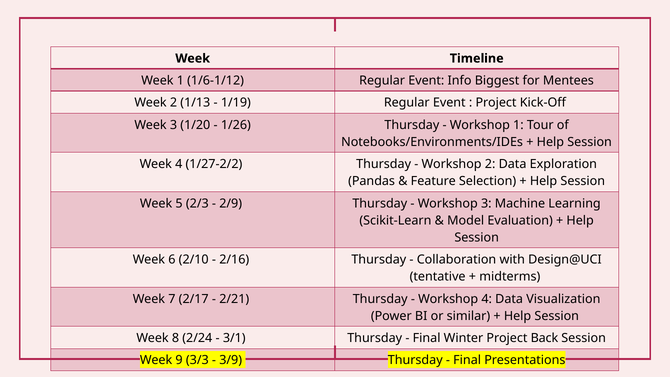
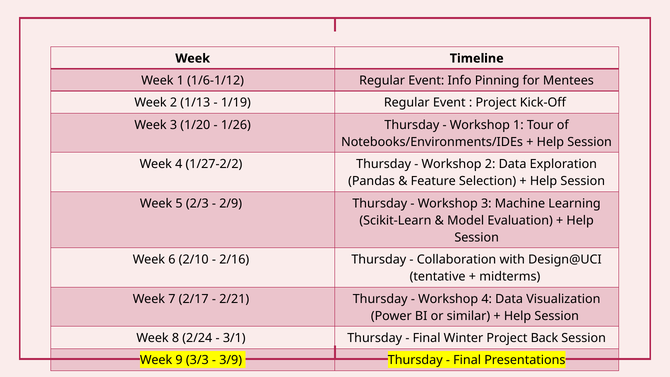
Biggest: Biggest -> Pinning (497, 81)
